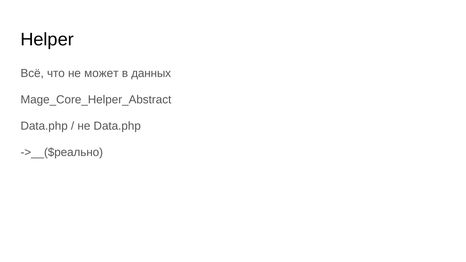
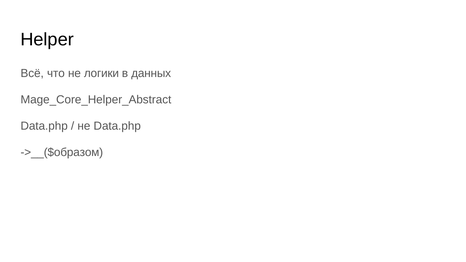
может: может -> логики (101, 73)
->__($реально: ->__($реально -> ->__($образом (62, 153)
